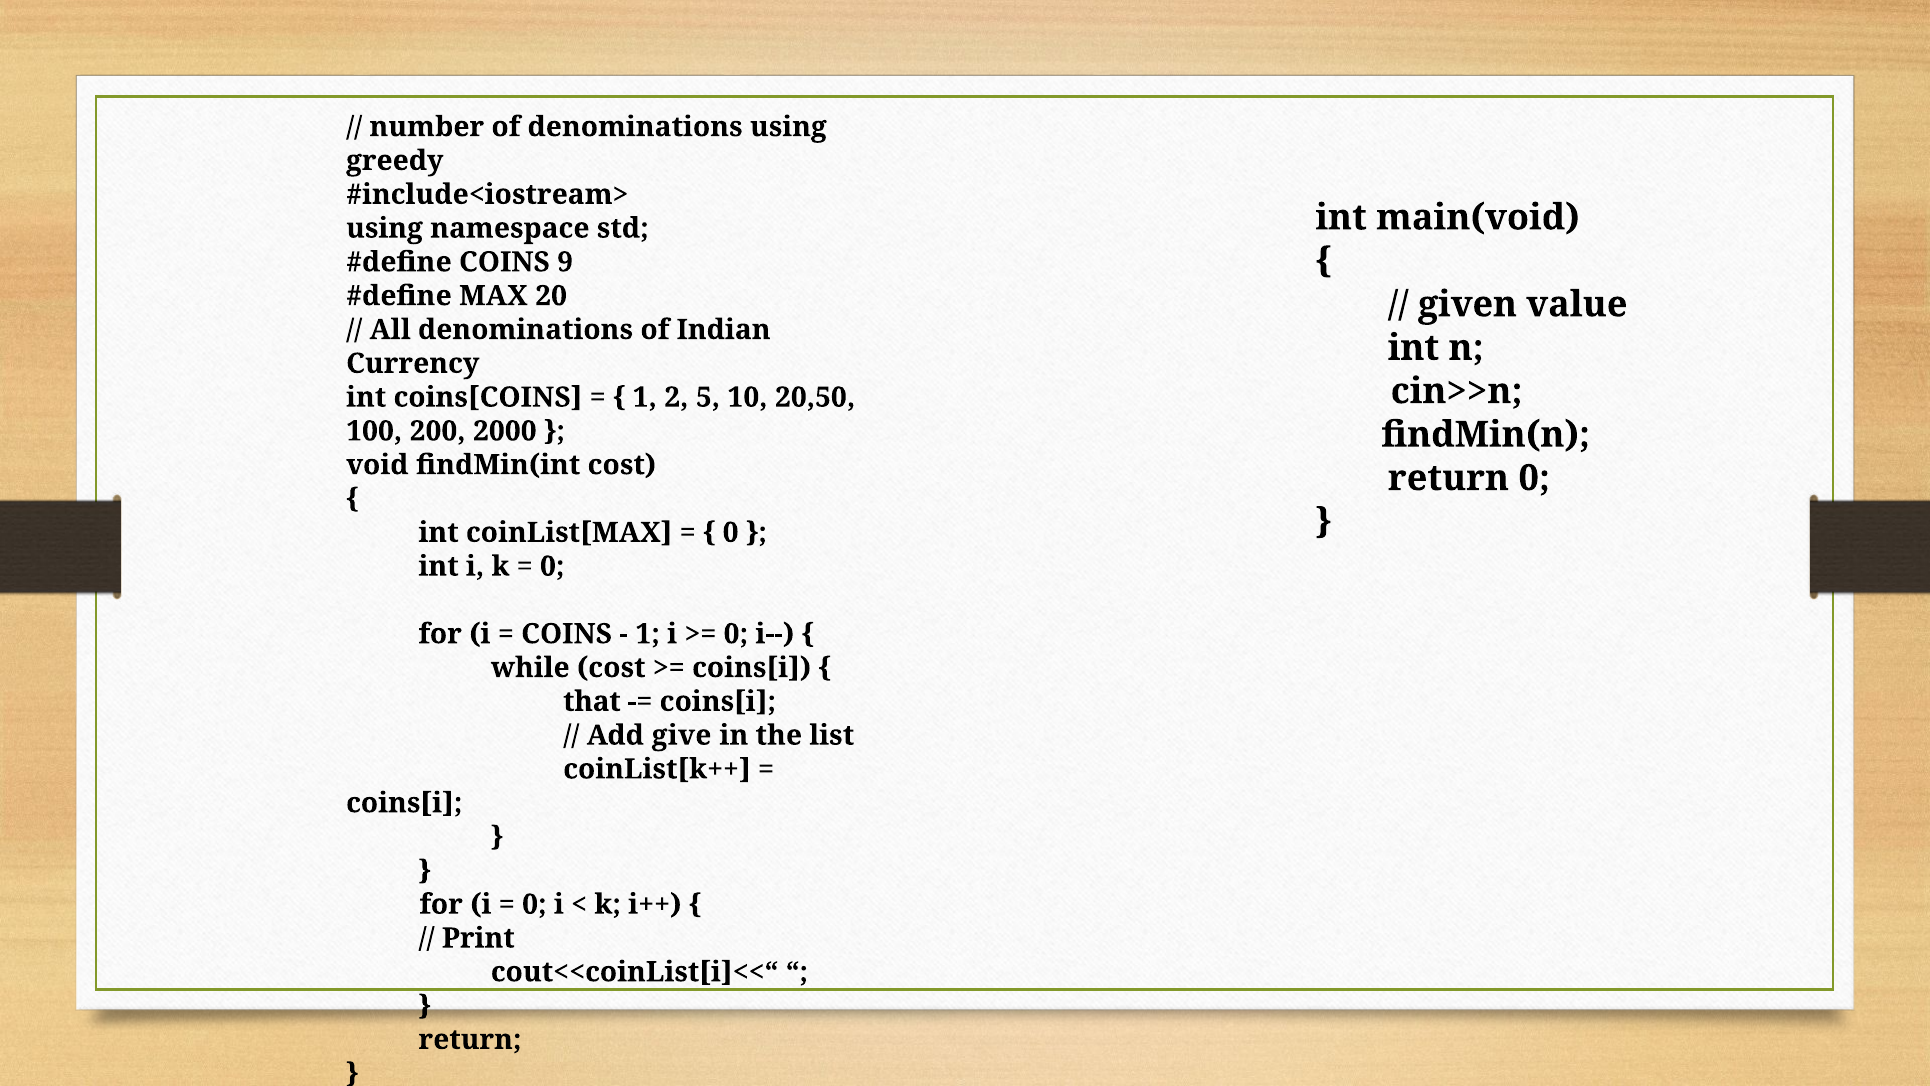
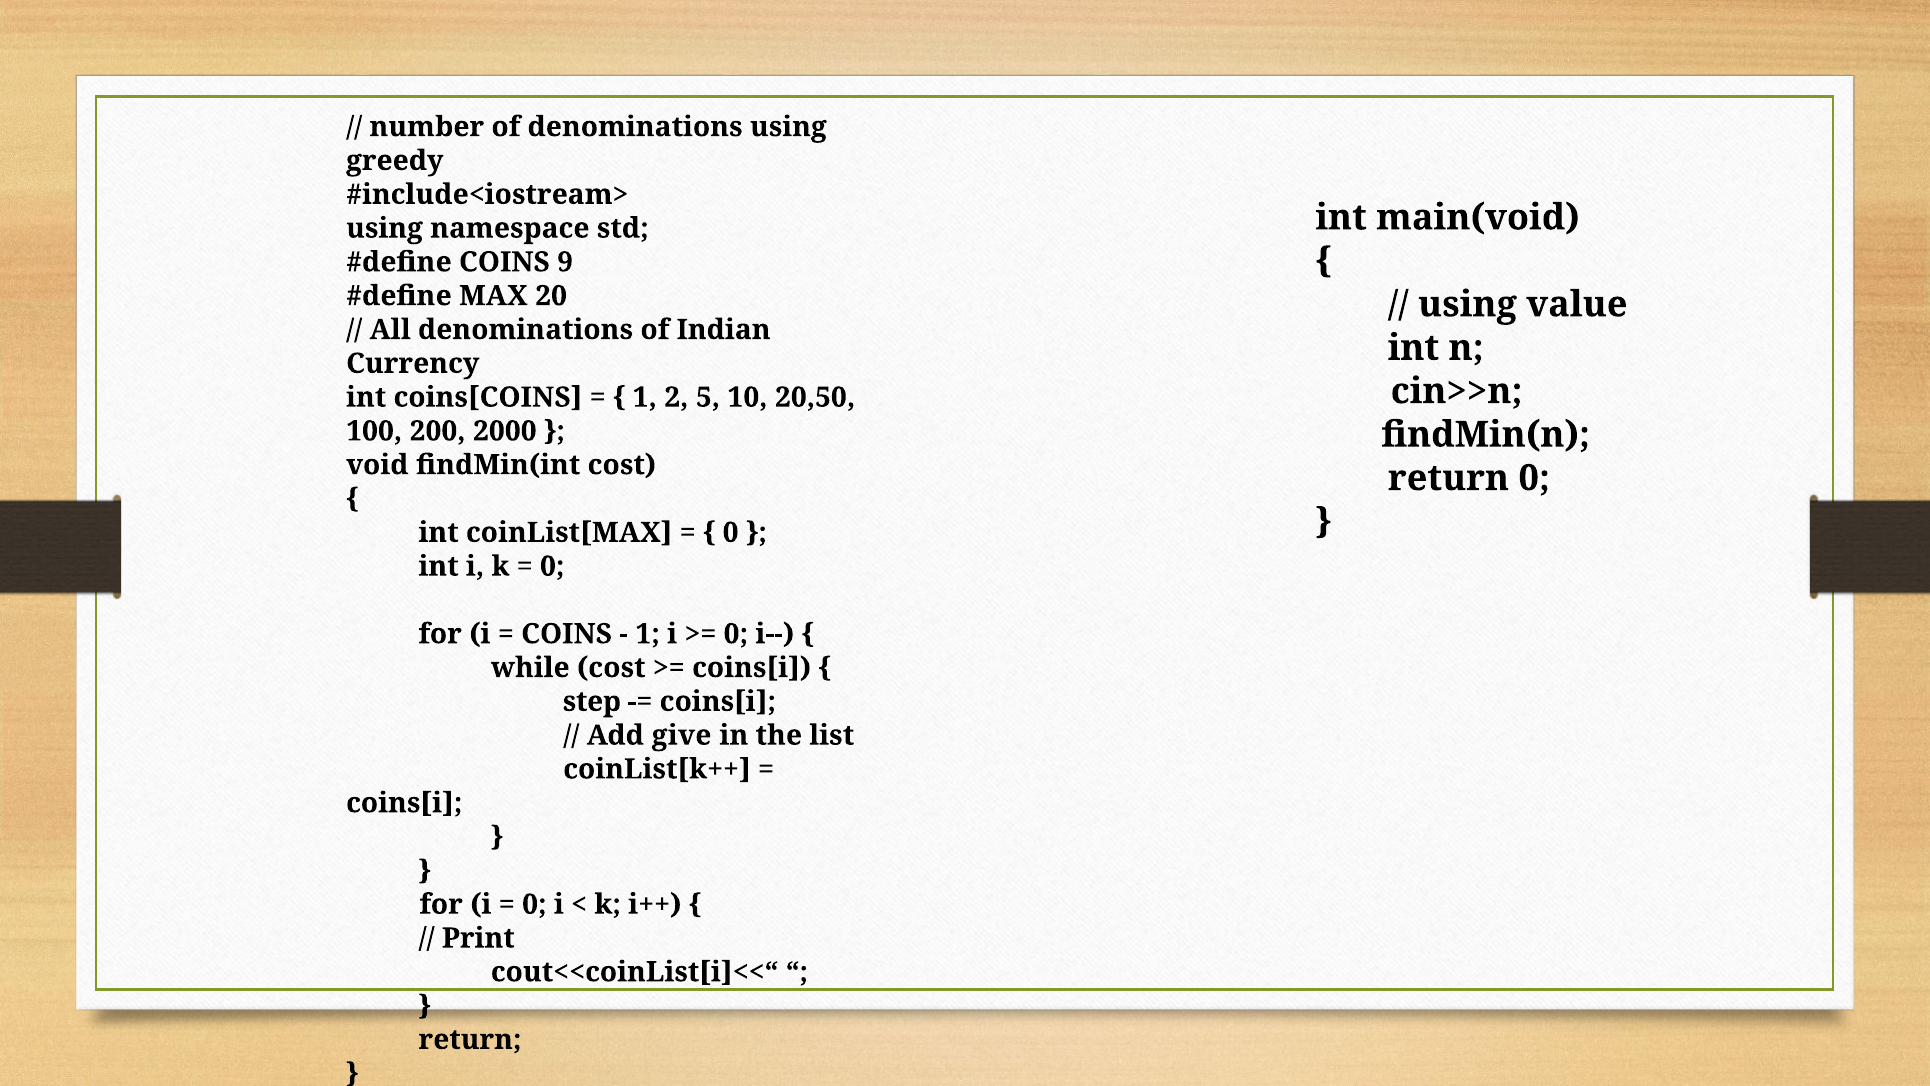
given: given -> using (1467, 304)
that: that -> step (592, 701)
